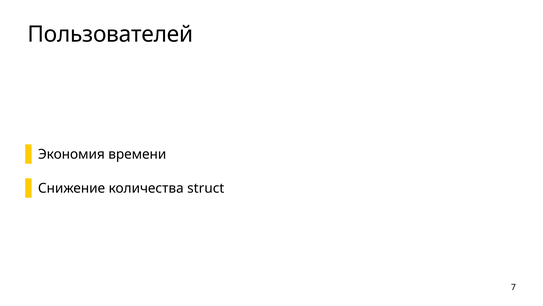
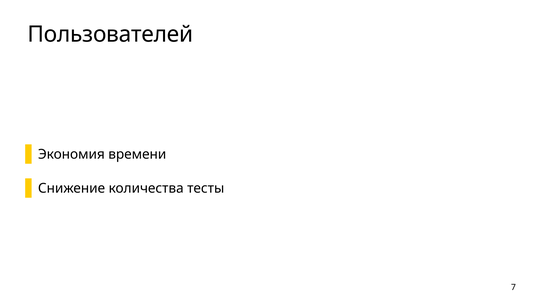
struct: struct -> тесты (206, 188)
